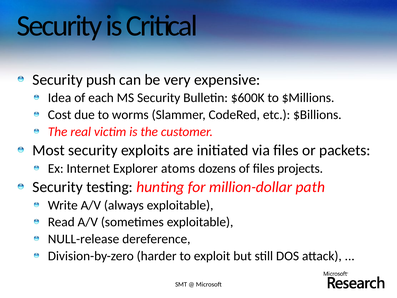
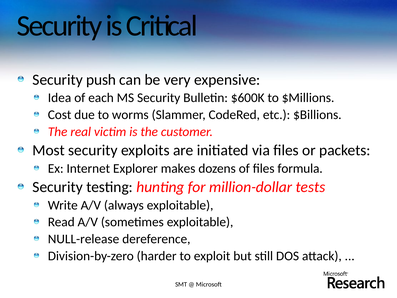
atoms: atoms -> makes (178, 168)
projects: projects -> formula (300, 168)
path: path -> tests (310, 187)
